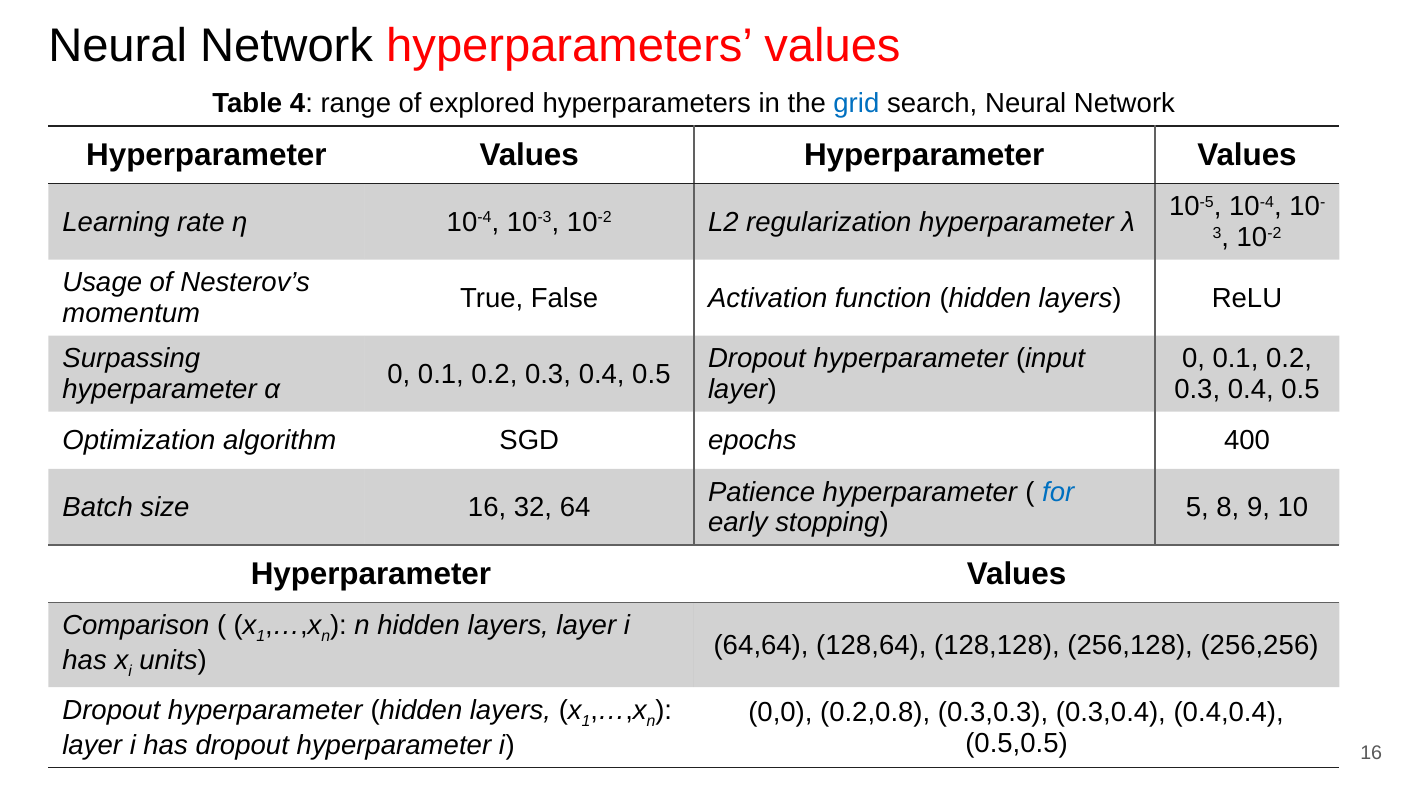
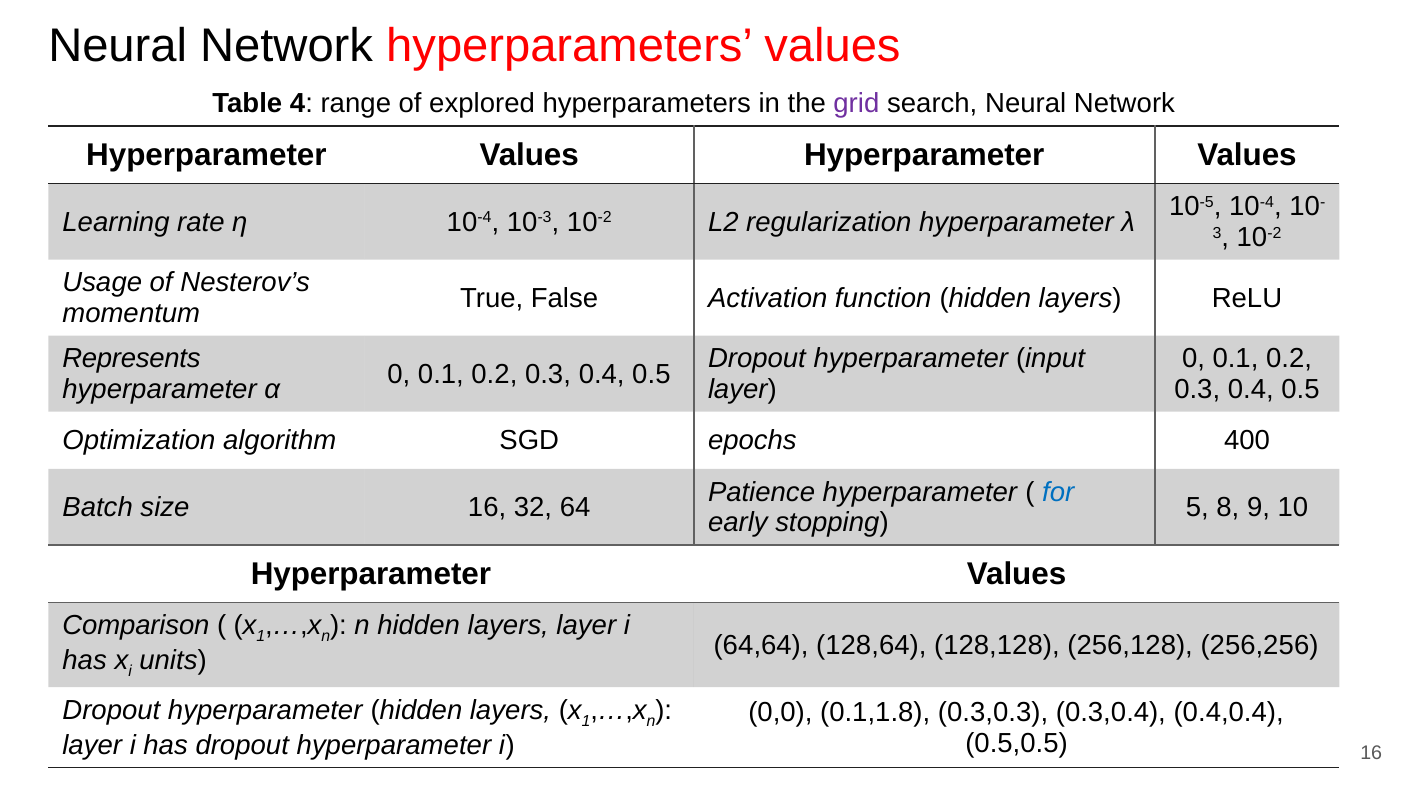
grid colour: blue -> purple (856, 104)
Surpassing: Surpassing -> Represents (131, 359)
0.2,0.8: 0.2,0.8 -> 0.1,1.8 (875, 712)
